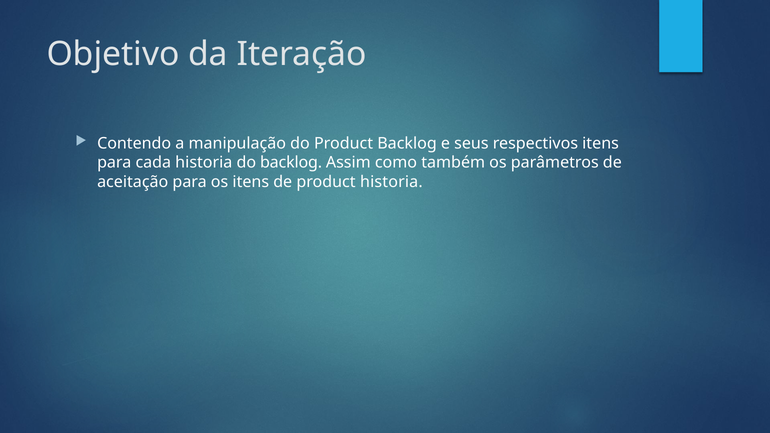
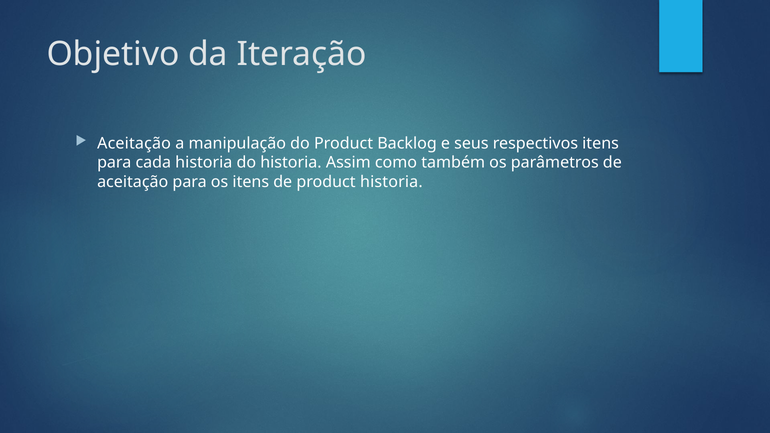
Contendo: Contendo -> Aceitação (134, 143)
do backlog: backlog -> historia (291, 163)
